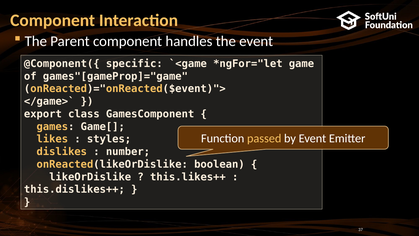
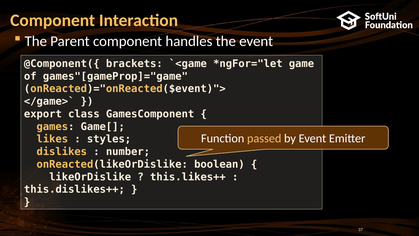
specific: specific -> brackets (134, 64)
